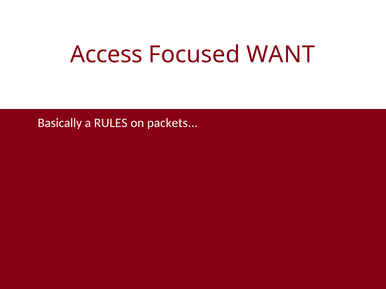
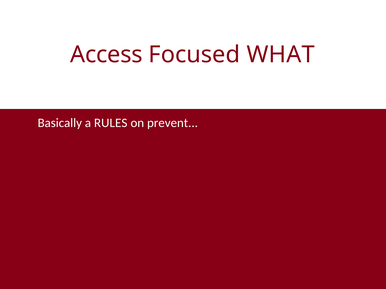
WANT: WANT -> WHAT (281, 55)
packets: packets -> prevent (173, 123)
